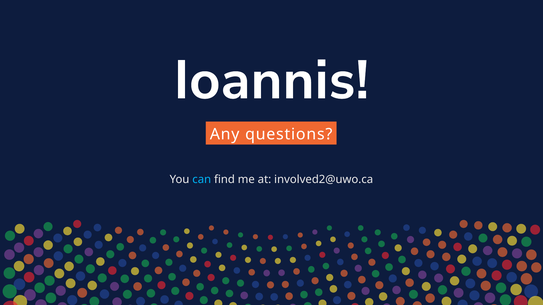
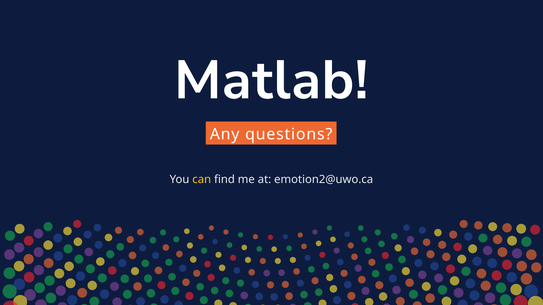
Ioannis: Ioannis -> Matlab (271, 81)
can colour: light blue -> yellow (202, 180)
involved2@uwo.ca: involved2@uwo.ca -> emotion2@uwo.ca (324, 180)
